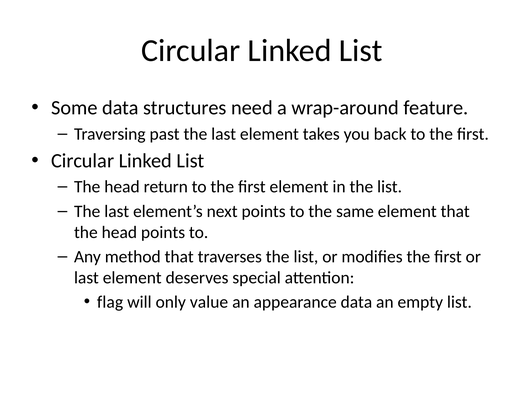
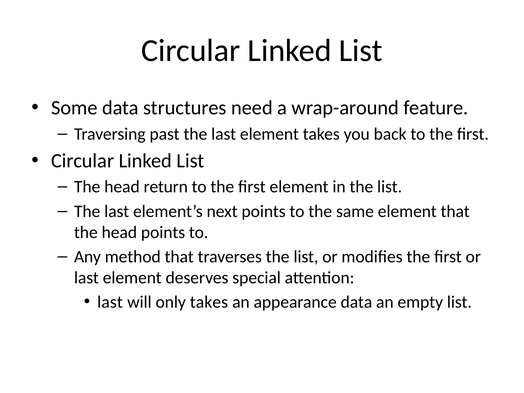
flag: flag -> last (110, 302)
only value: value -> takes (209, 302)
